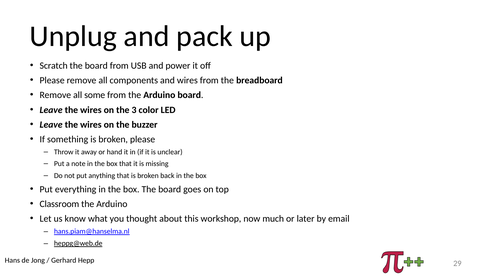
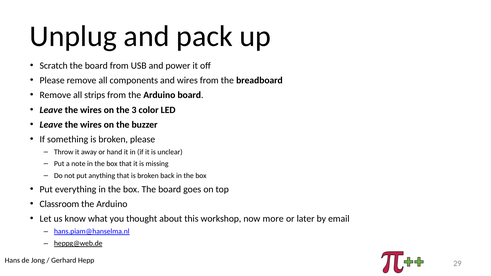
some: some -> strips (95, 95)
much: much -> more (273, 219)
